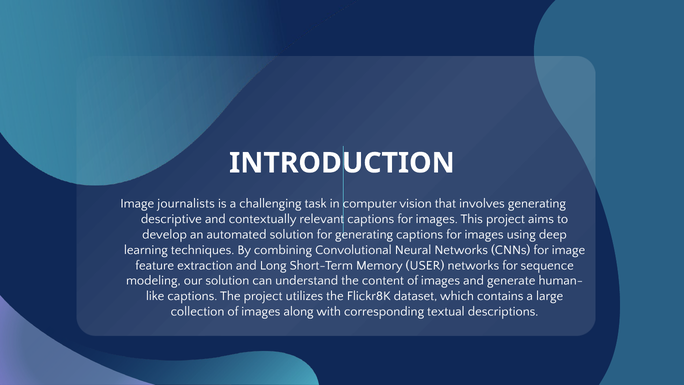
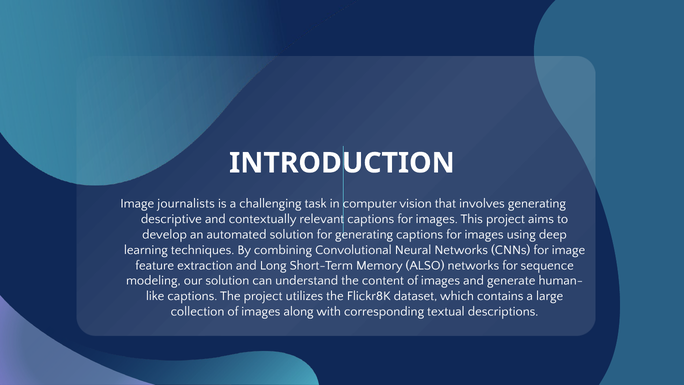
USER: USER -> ALSO (425, 265)
